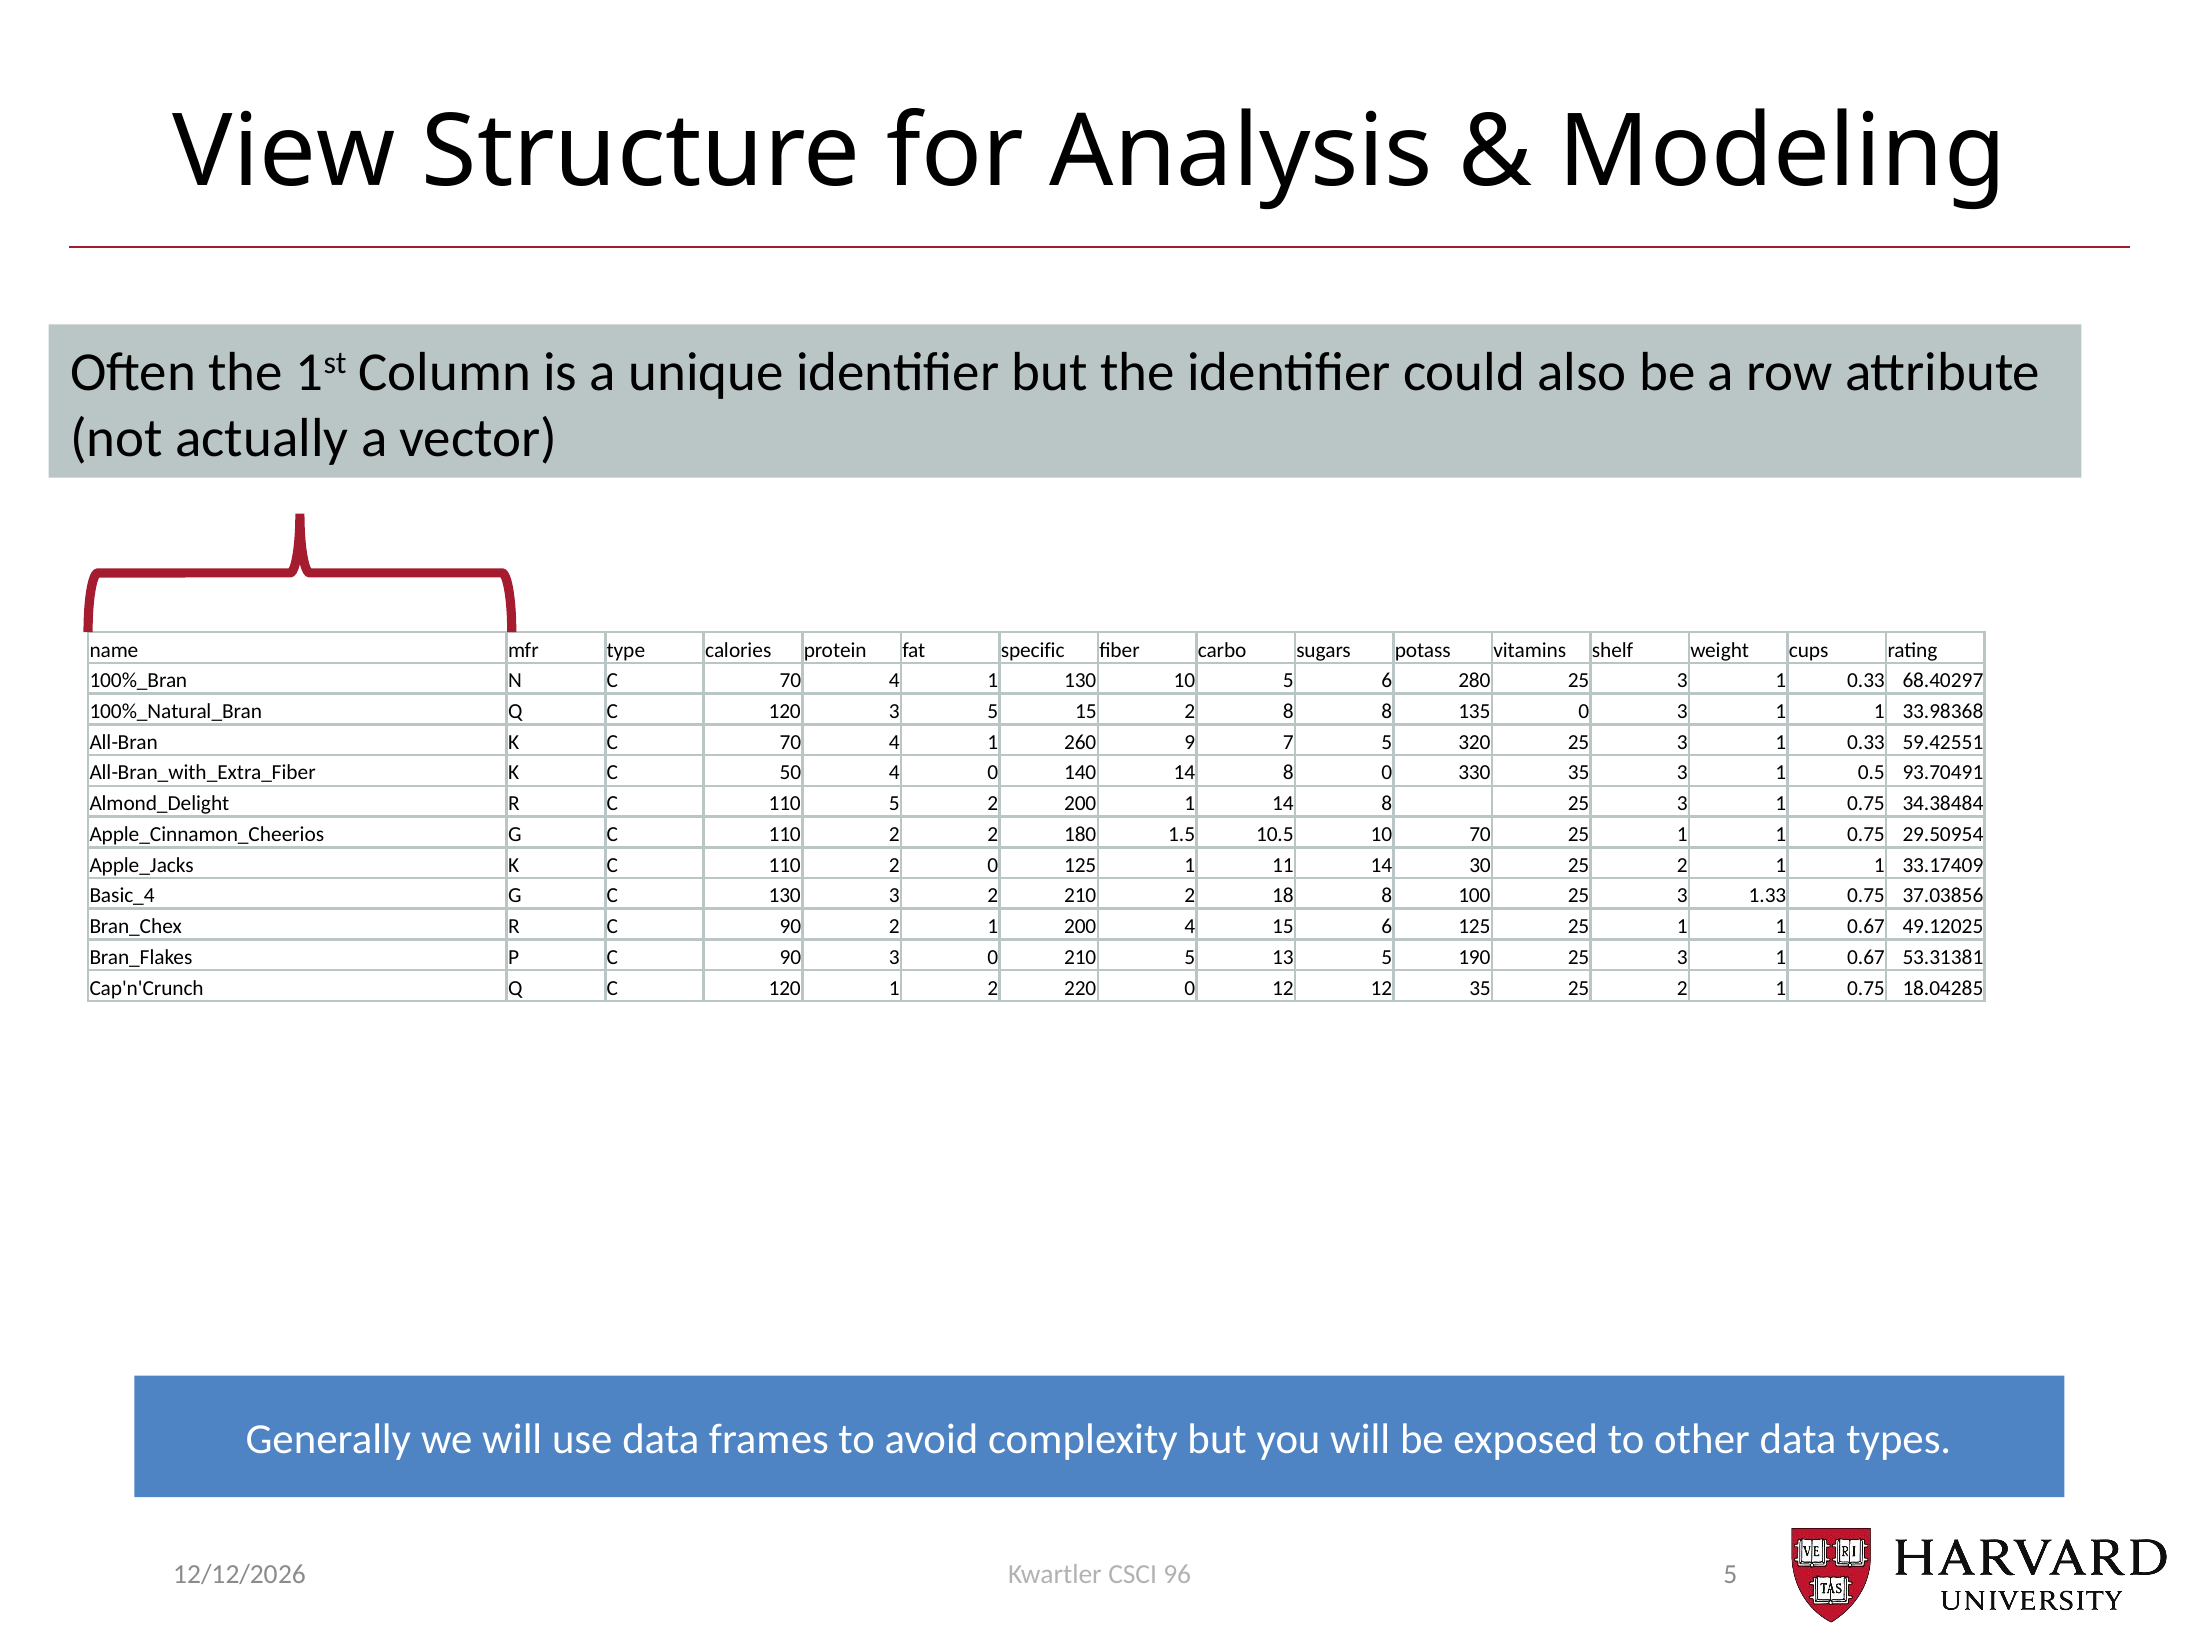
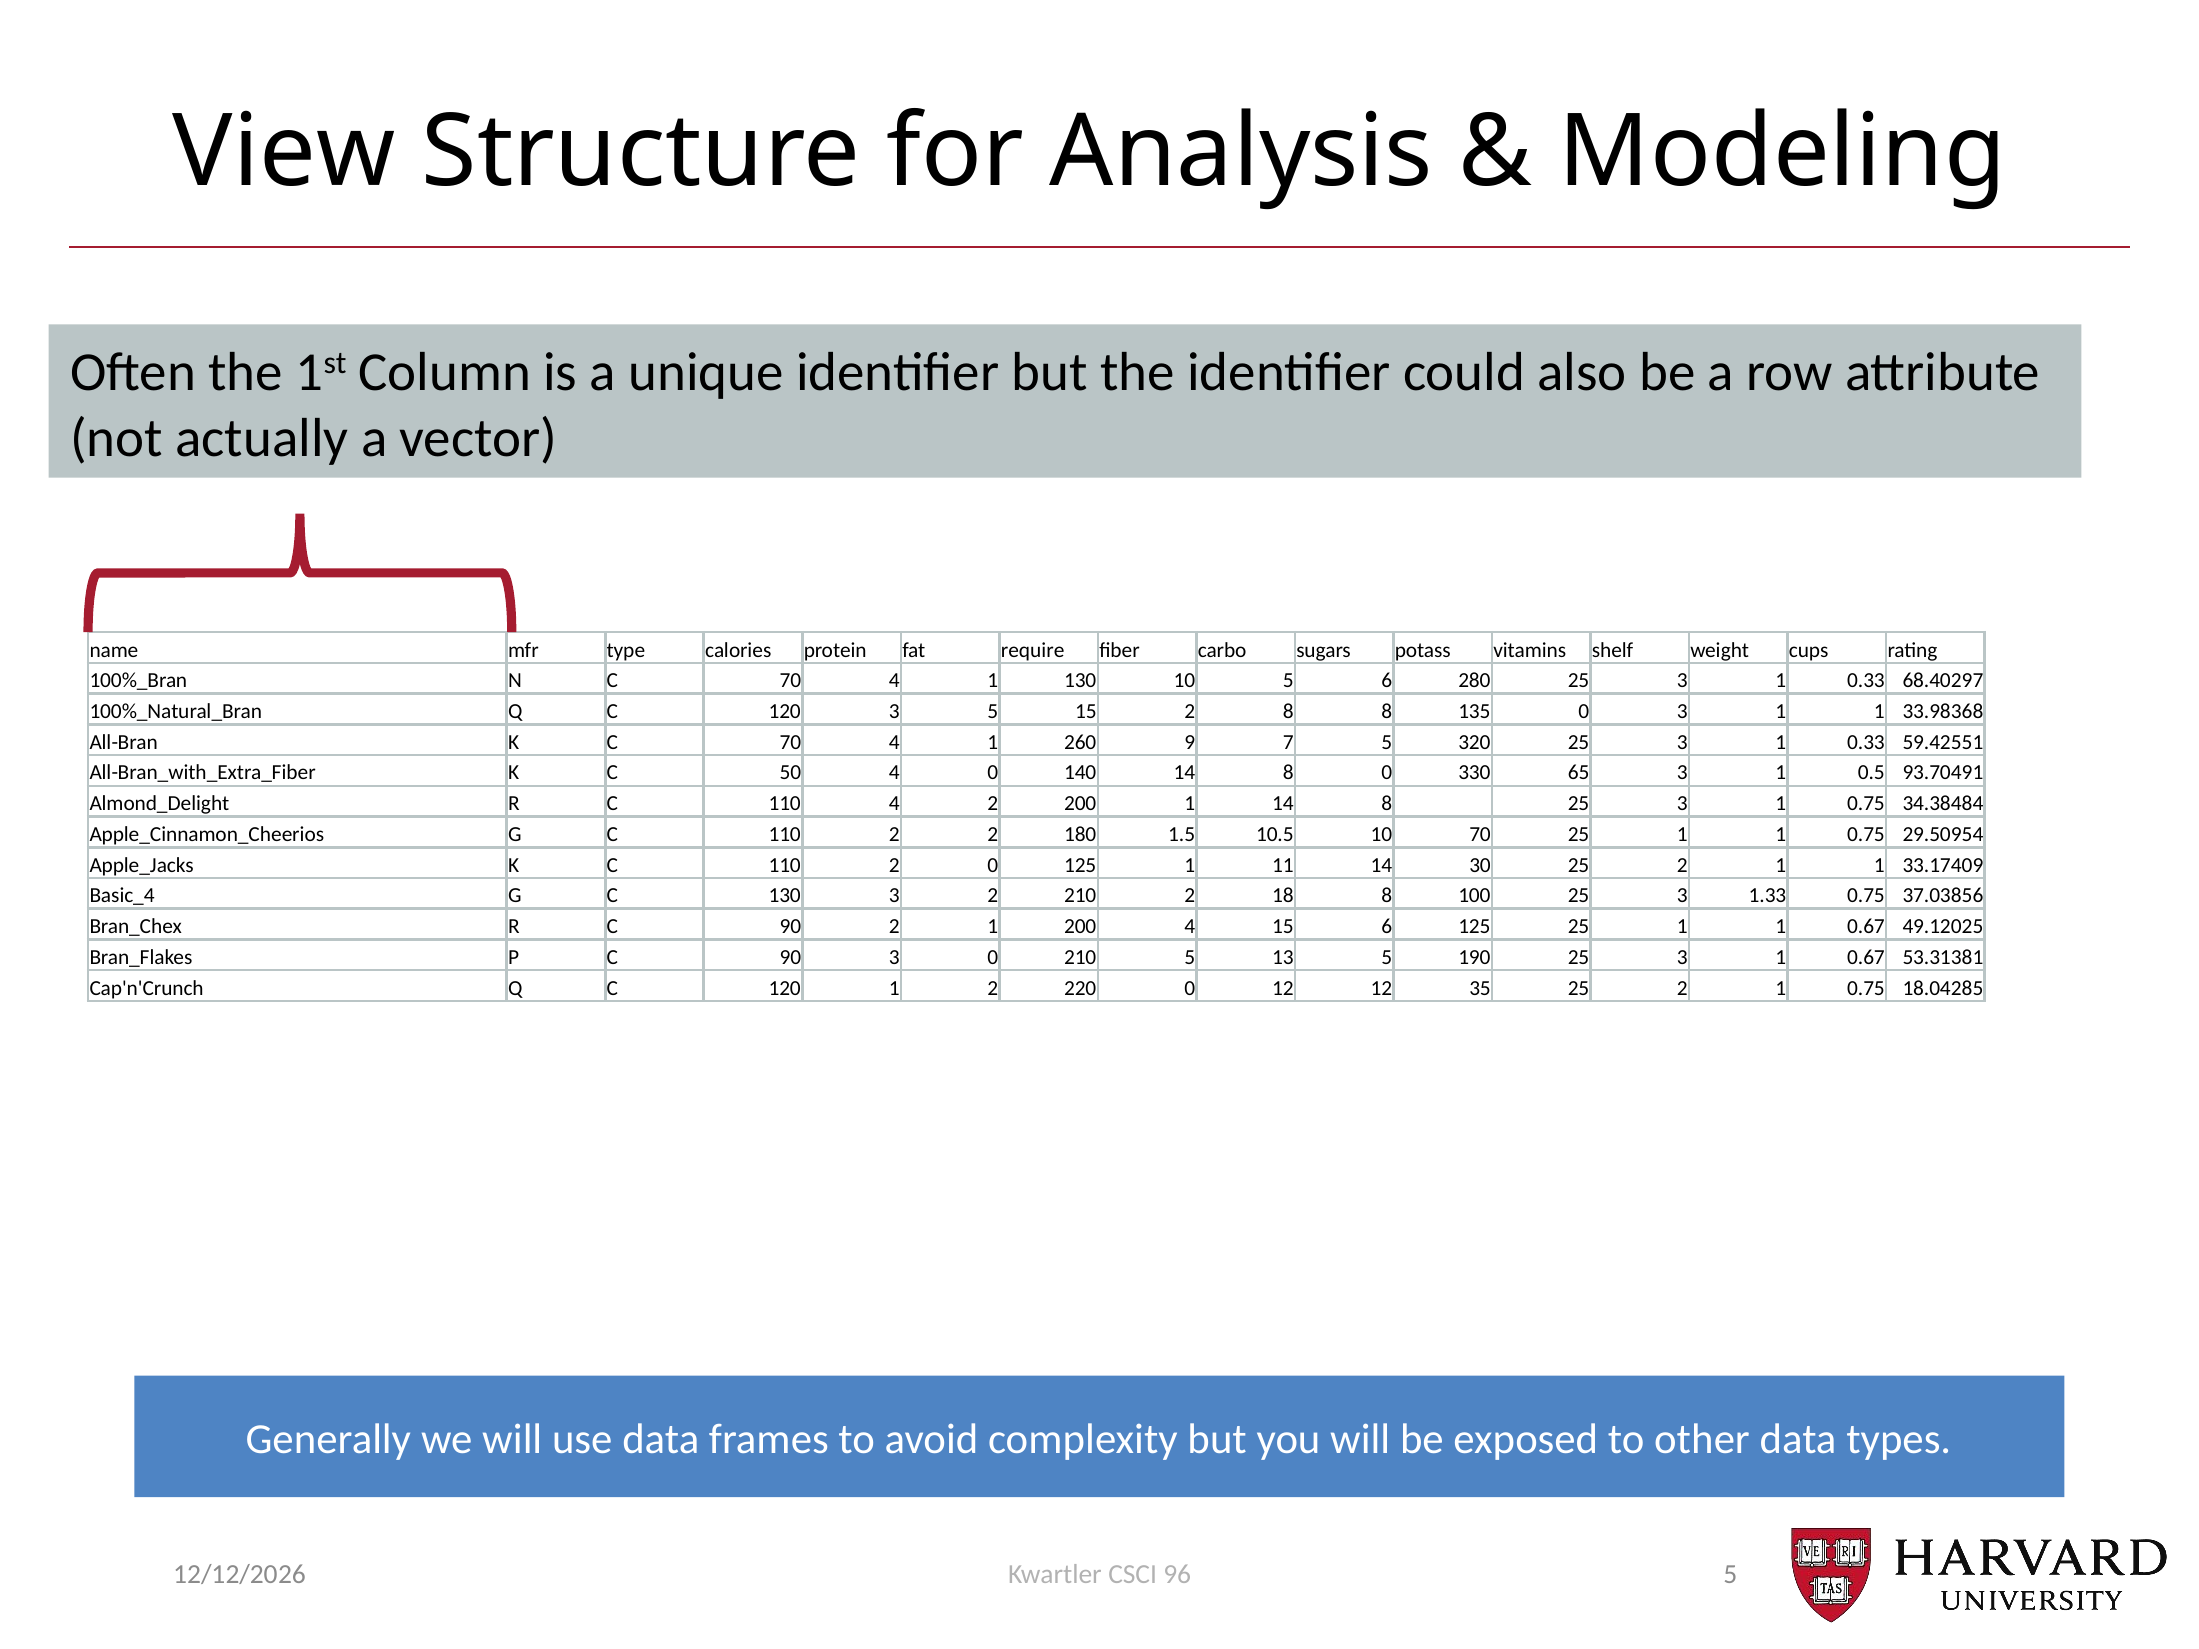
specific: specific -> require (1033, 650)
330 35: 35 -> 65 (1579, 773)
110 5: 5 -> 4 (894, 804)
